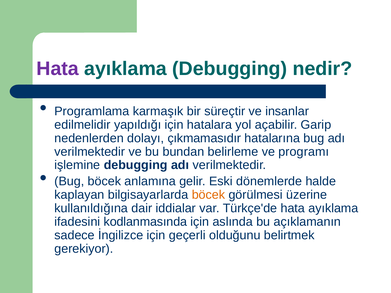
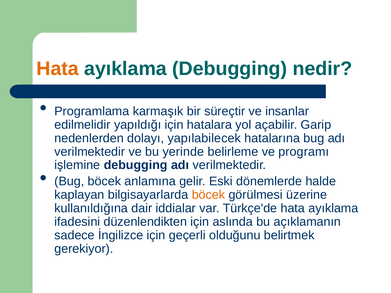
Hata colour: purple -> orange (58, 69)
çıkmamasıdır: çıkmamasıdır -> yapılabilecek (204, 138)
bundan: bundan -> yerinde (183, 152)
kodlanmasında: kodlanmasında -> düzenlendikten (145, 222)
